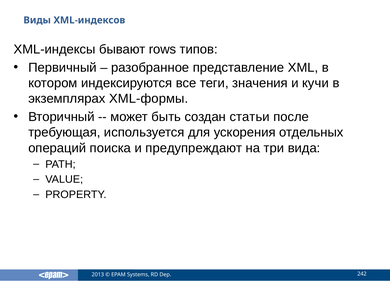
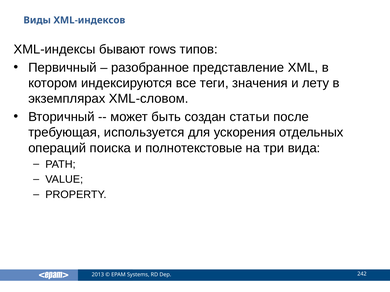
кучи: кучи -> лету (316, 83)
XML-формы: XML-формы -> XML-словом (149, 99)
предупреждают: предупреждают -> полнотекстовые (194, 148)
